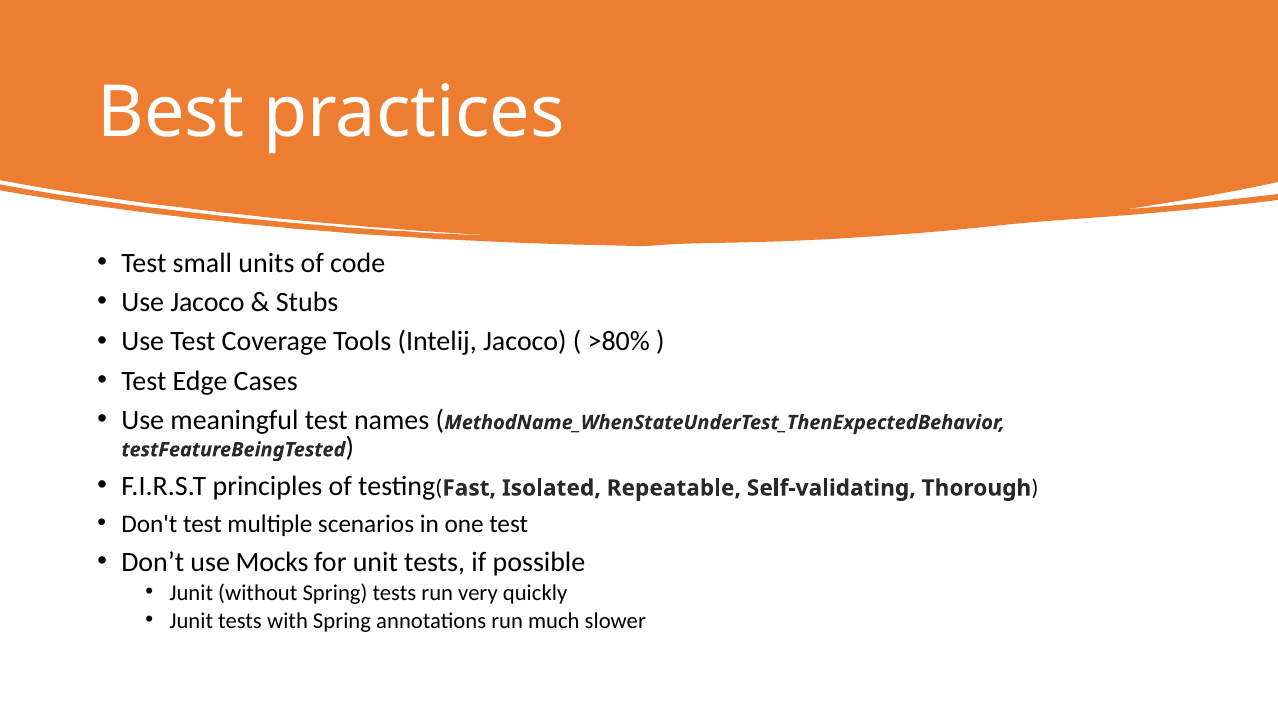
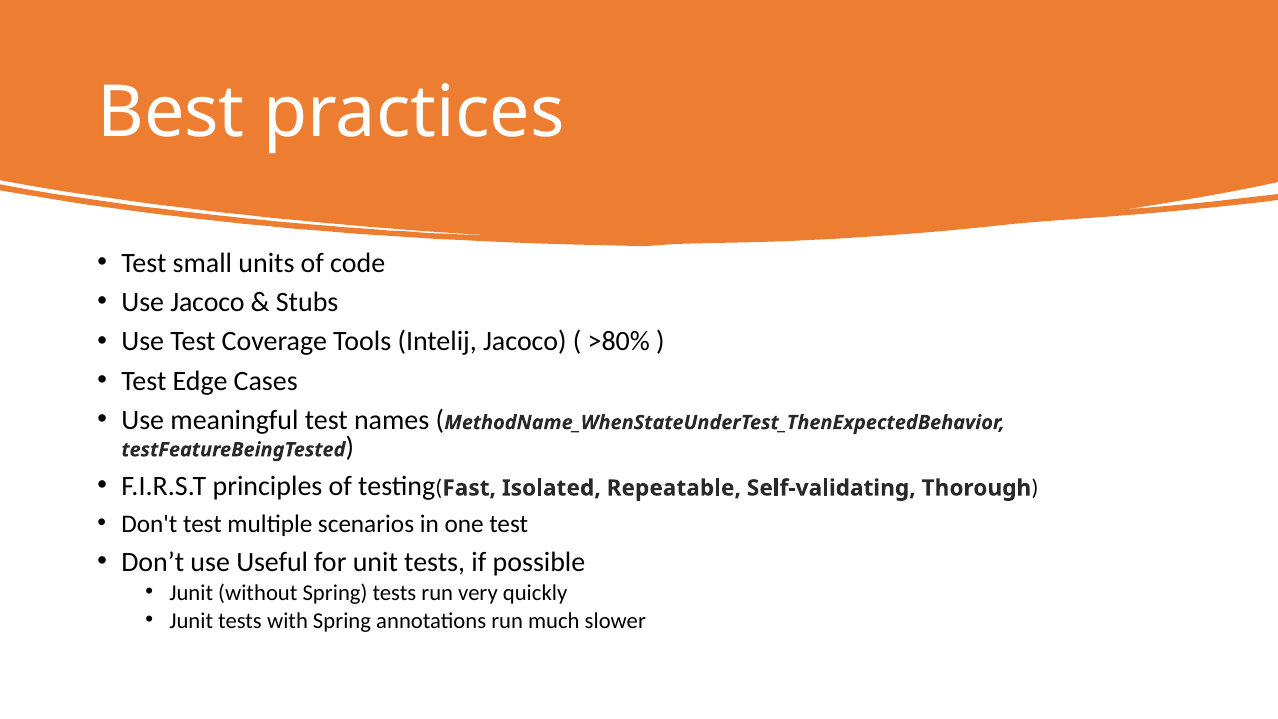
Mocks: Mocks -> Useful (272, 562)
